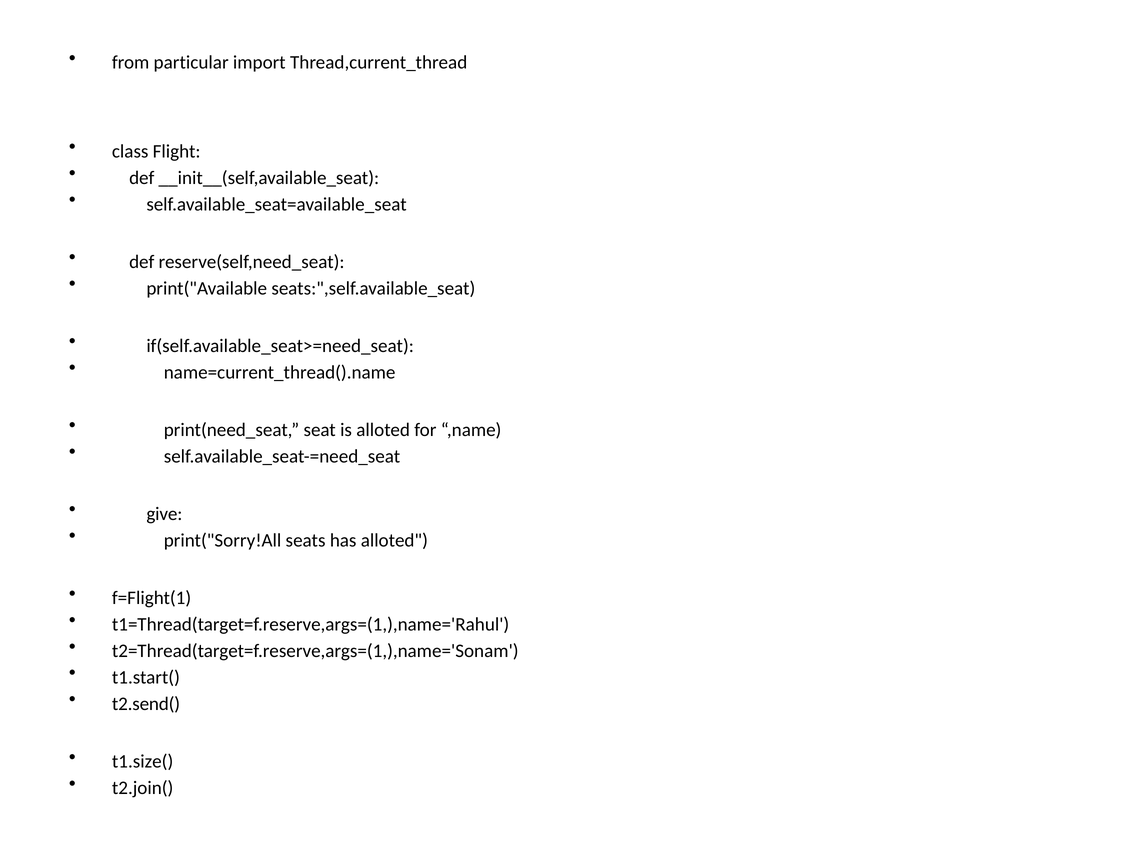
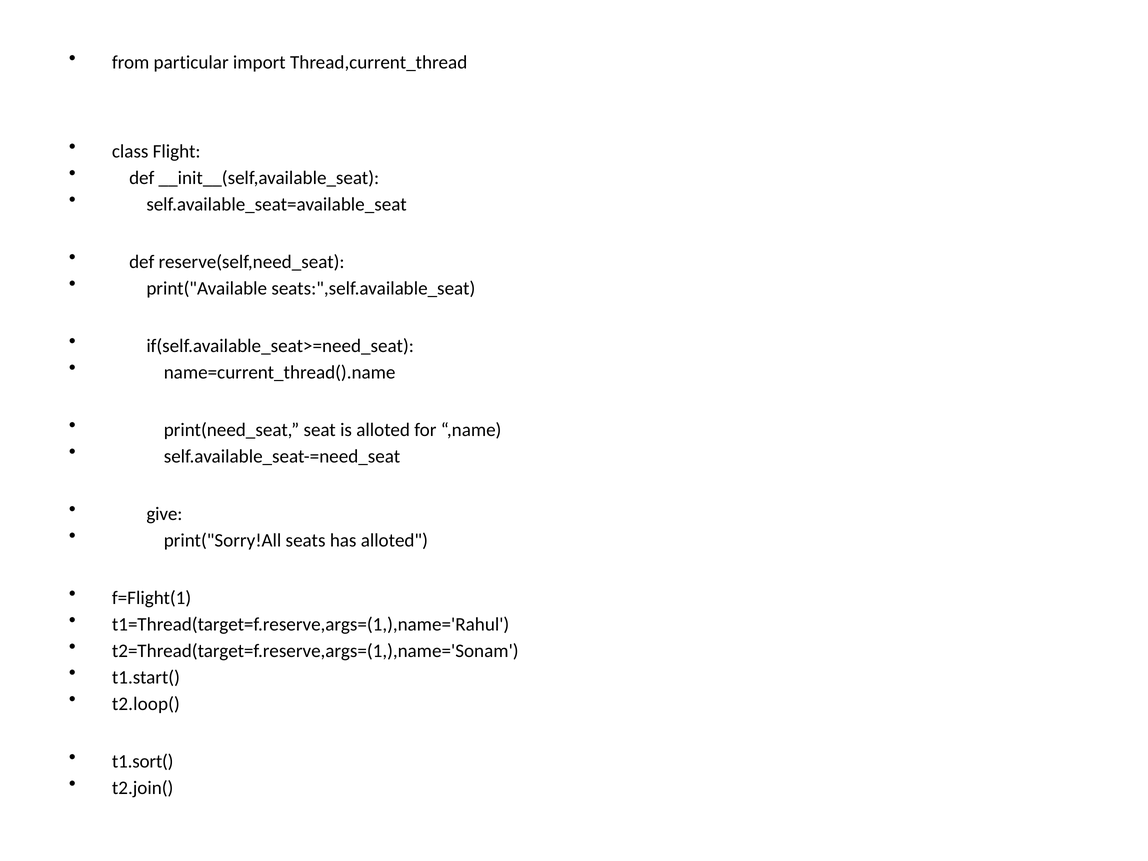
t2.send(: t2.send( -> t2.loop( (146, 704)
t1.size(: t1.size( -> t1.sort( (143, 762)
